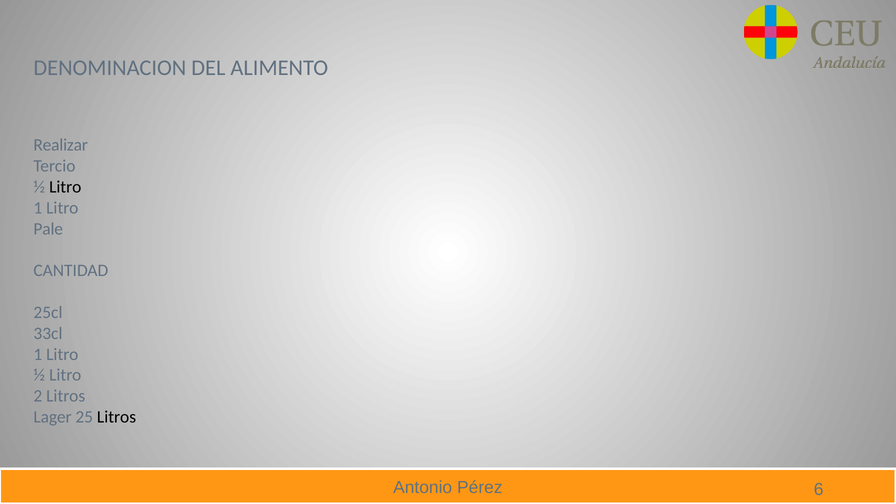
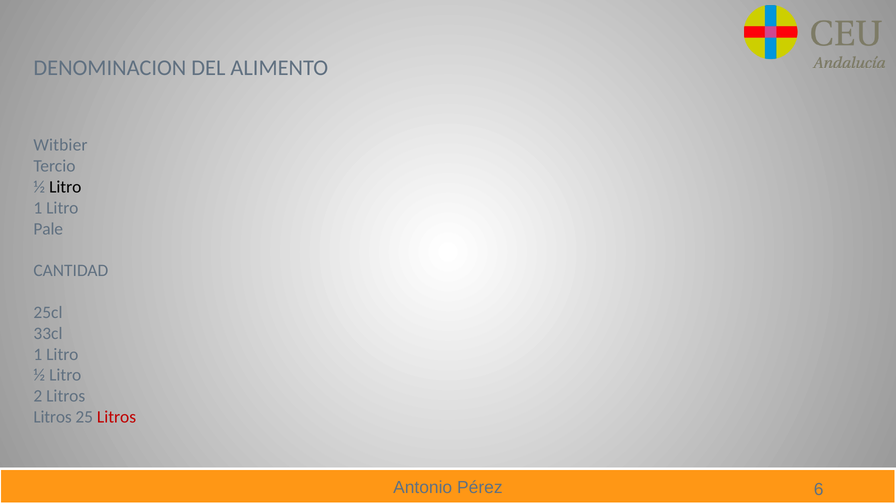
Realizar: Realizar -> Witbier (60, 145)
Lager: Lager -> Litros (53, 417)
Litros colour: black -> red (117, 417)
